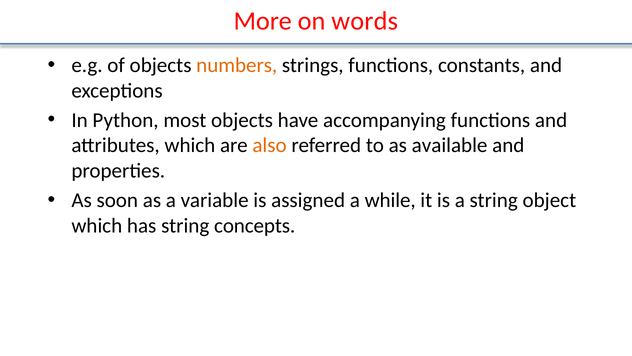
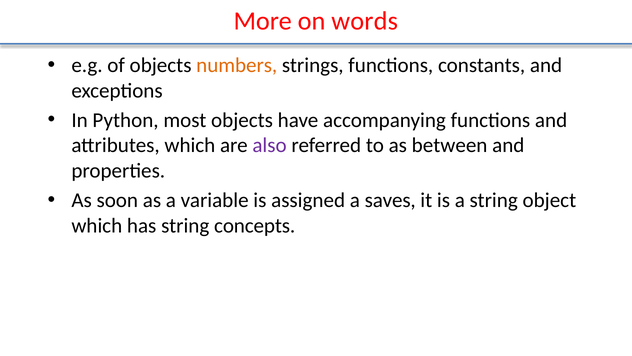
also colour: orange -> purple (270, 145)
available: available -> between (450, 145)
while: while -> saves (390, 200)
